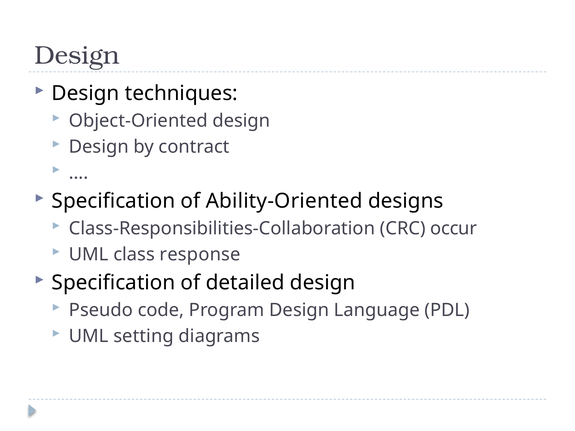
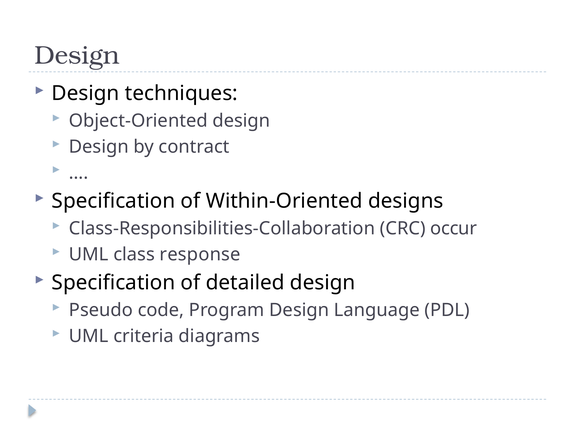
Ability-Oriented: Ability-Oriented -> Within-Oriented (284, 201)
setting: setting -> criteria (144, 336)
